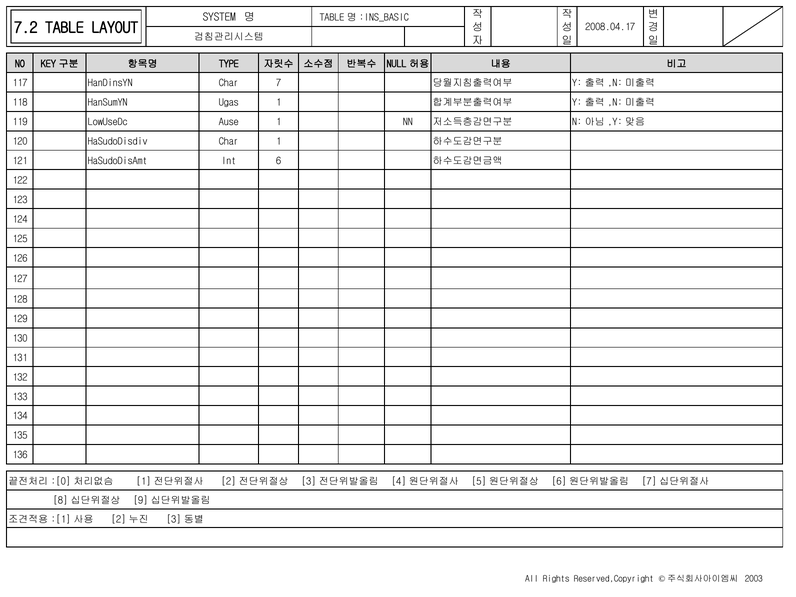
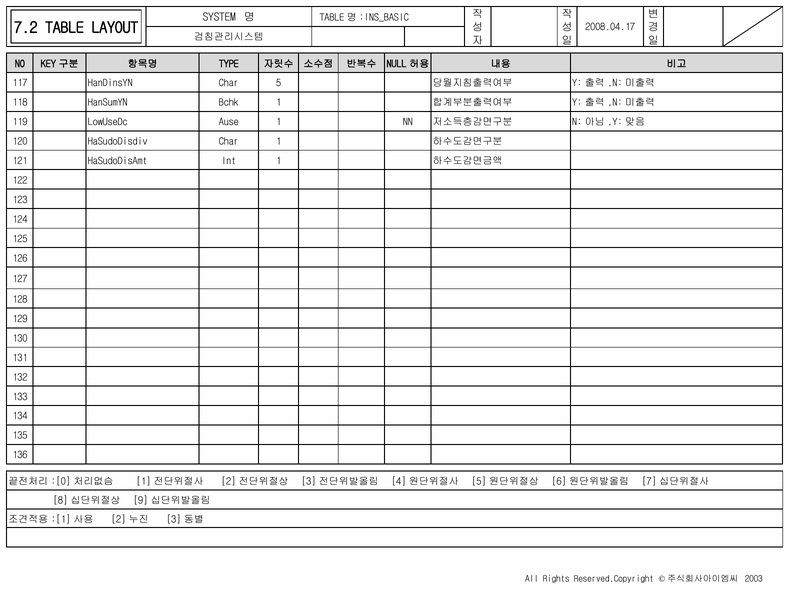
Char 7: 7 -> 5 (279, 83)
Ugas: Ugas -> Bchk (229, 103)
Int 6: 6 -> 1 (279, 161)
